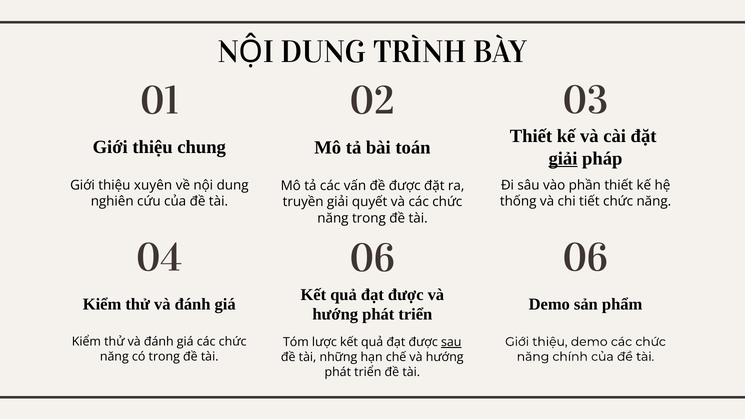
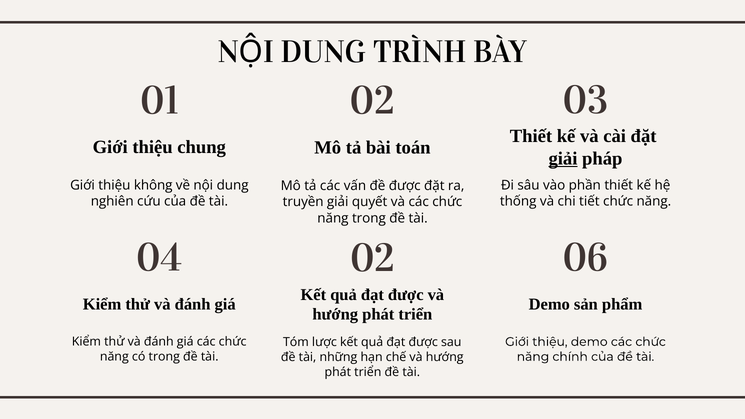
xuyên: xuyên -> không (153, 185)
04 06: 06 -> 02 (373, 258)
sau underline: present -> none (451, 342)
